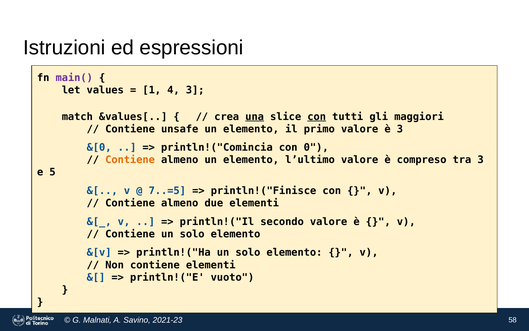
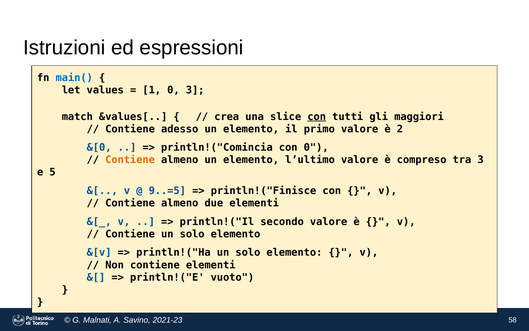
main( colour: purple -> blue (74, 78)
1 4: 4 -> 0 (173, 90)
una underline: present -> none (255, 116)
unsafe: unsafe -> adesso (180, 129)
è 3: 3 -> 2 (400, 129)
7..=5: 7..=5 -> 9..=5 (167, 191)
